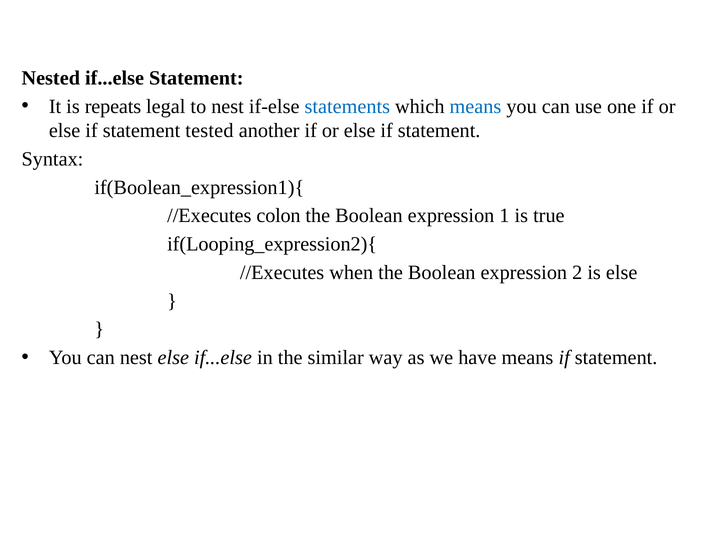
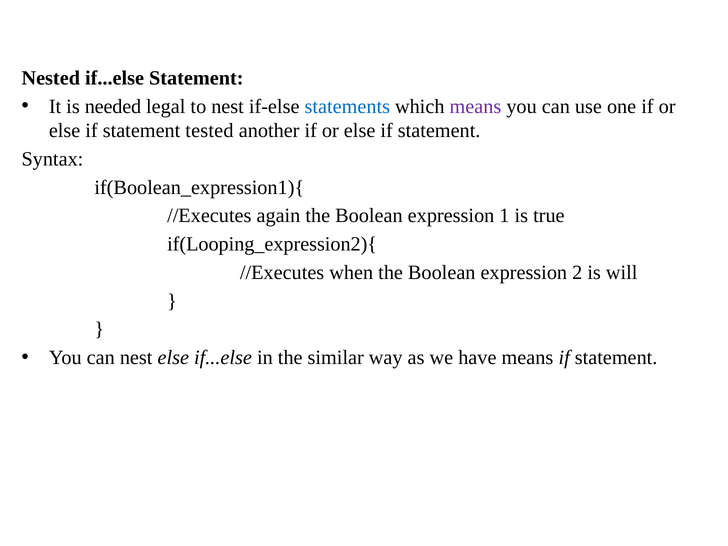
repeats: repeats -> needed (113, 106)
means colour: blue -> purple (475, 106)
colon: colon -> again (278, 216)
is else: else -> will (622, 272)
